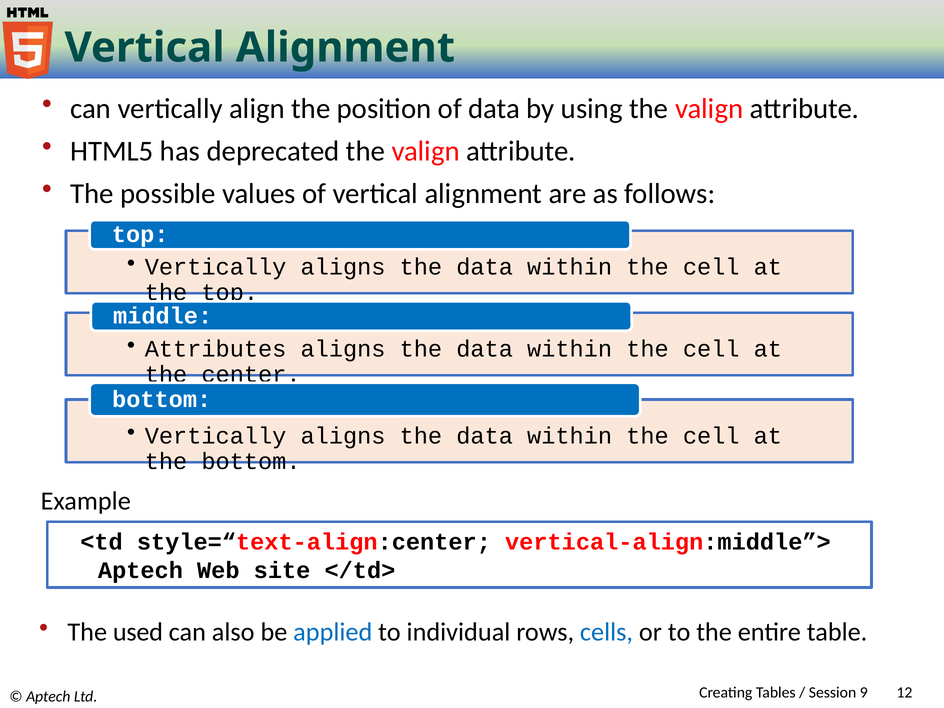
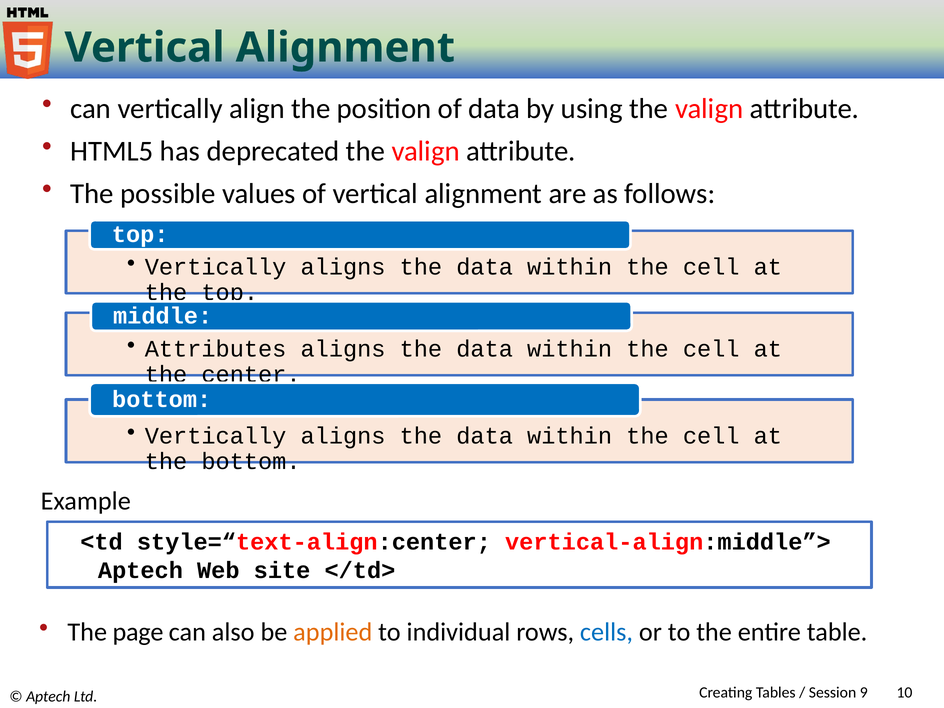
used: used -> page (138, 632)
applied colour: blue -> orange (333, 632)
12: 12 -> 10 (904, 692)
